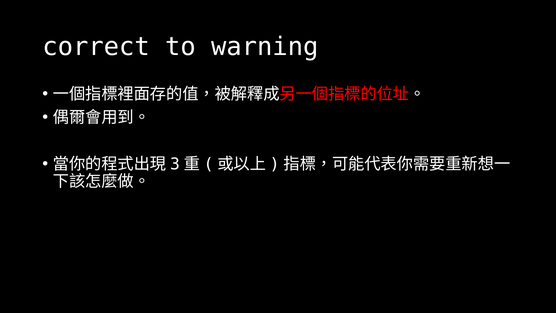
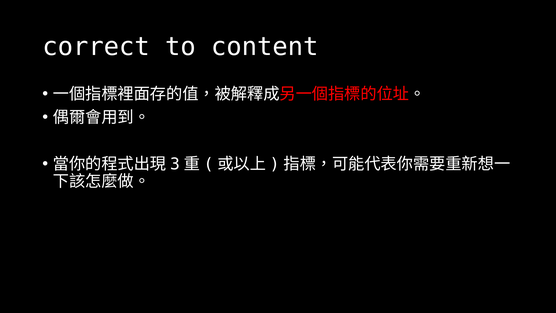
warning: warning -> content (265, 47)
